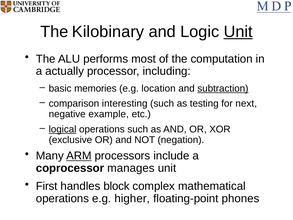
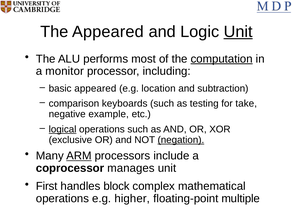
The Kilobinary: Kilobinary -> Appeared (108, 32)
computation underline: none -> present (222, 59)
actually: actually -> monitor (65, 71)
basic memories: memories -> appeared (95, 88)
subtraction underline: present -> none (223, 88)
interesting: interesting -> keyboards (125, 103)
next: next -> take (246, 103)
negation underline: none -> present (181, 140)
phones: phones -> multiple (241, 198)
